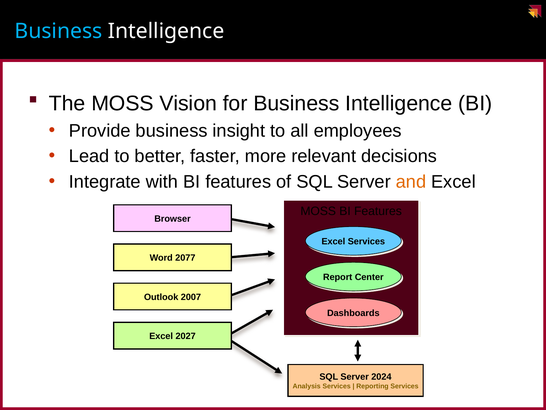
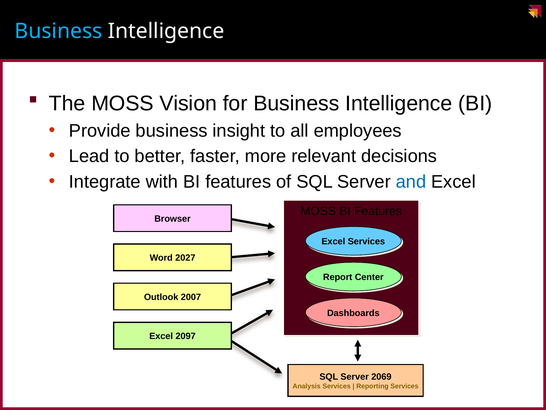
and colour: orange -> blue (411, 181)
2077: 2077 -> 2027 (185, 258)
2027: 2027 -> 2097 (186, 336)
2024: 2024 -> 2069 (381, 376)
